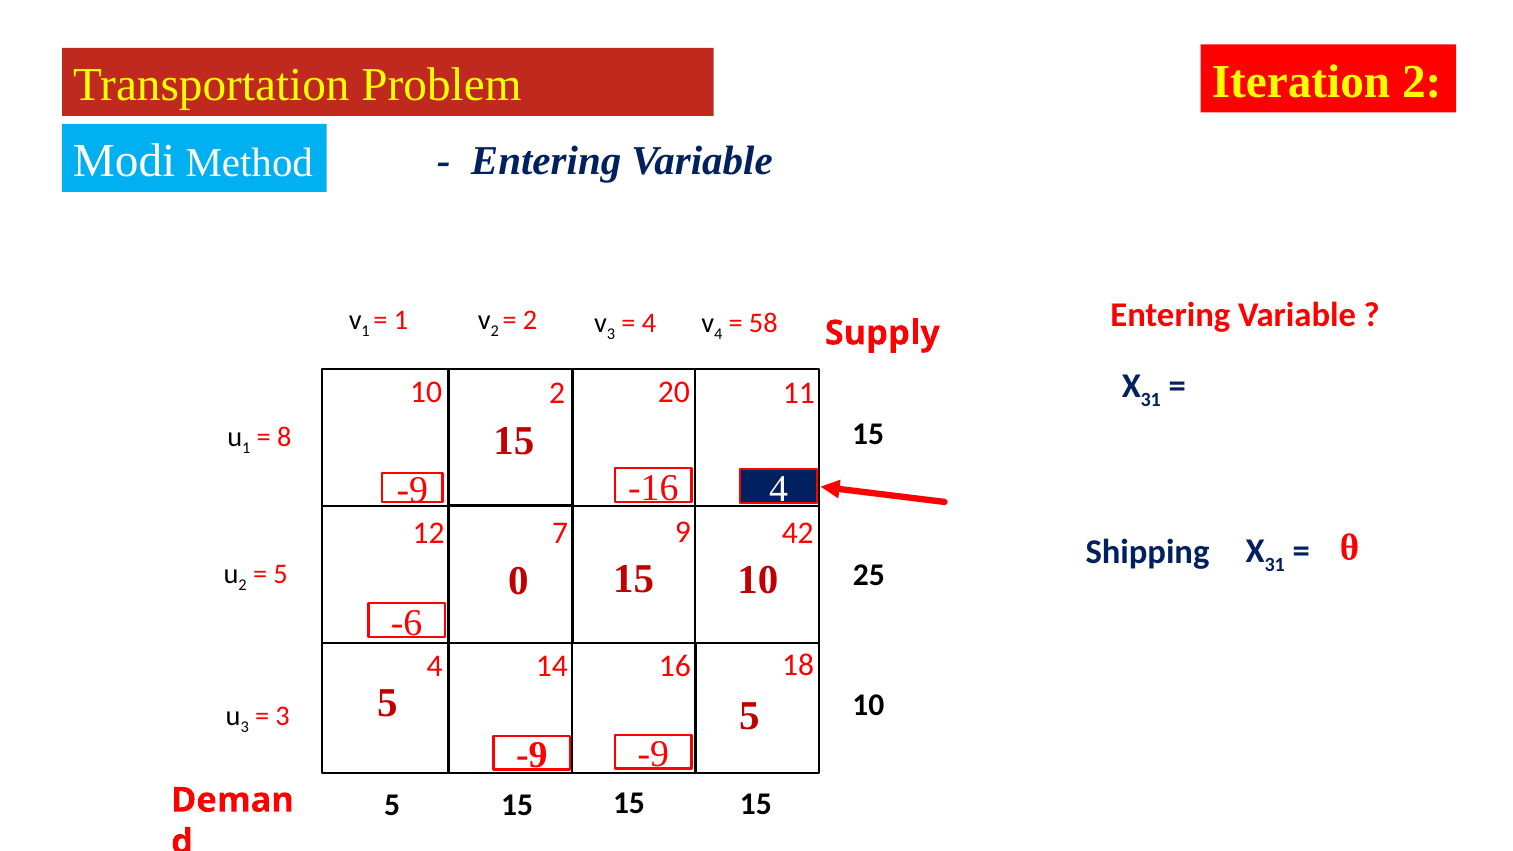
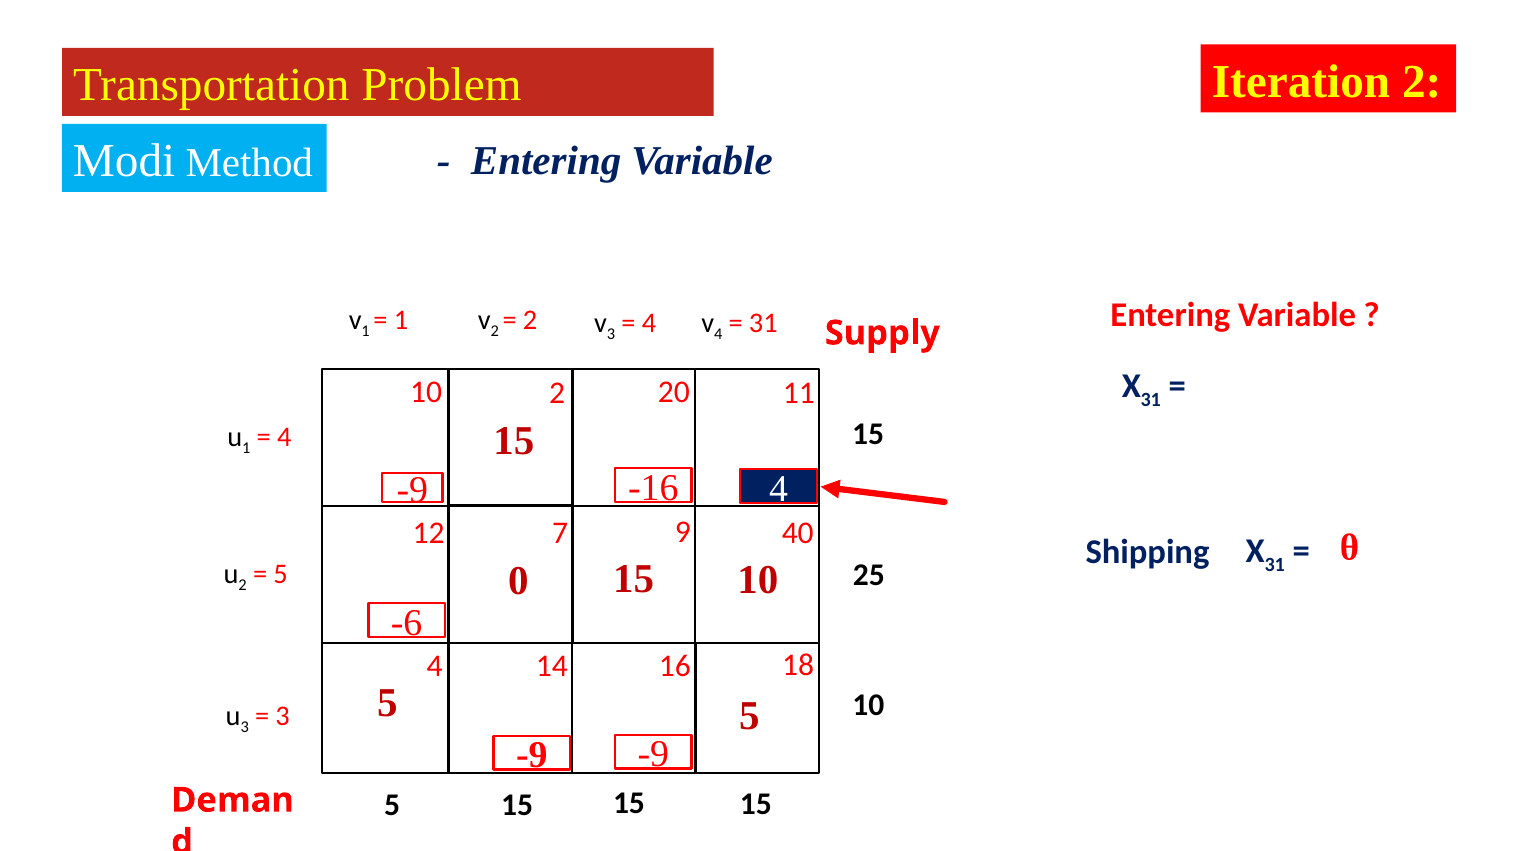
58: 58 -> 31 (763, 323)
8: 8 -> 4 (284, 437)
42: 42 -> 40 (798, 533)
